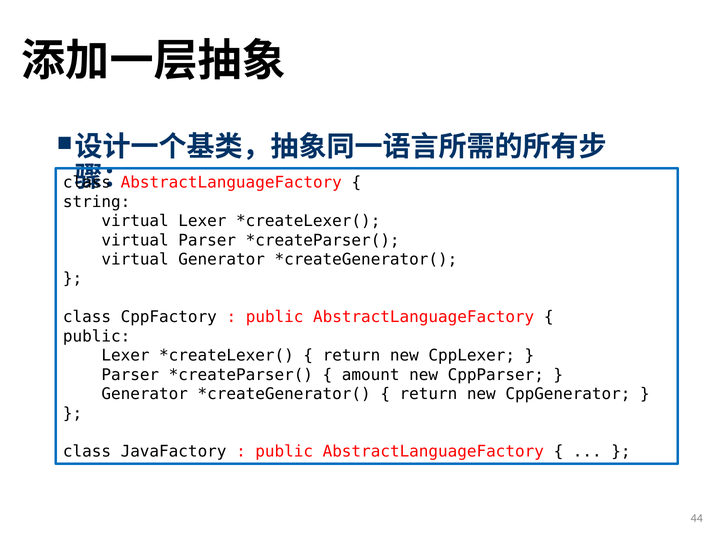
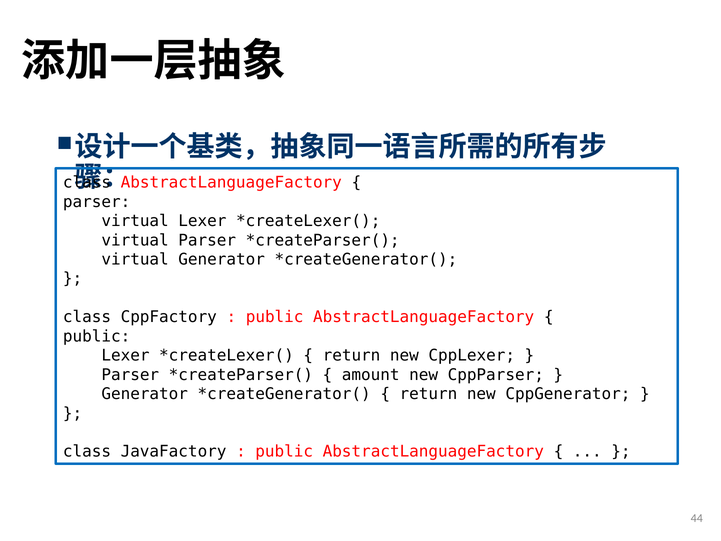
string: string -> parser (97, 202)
